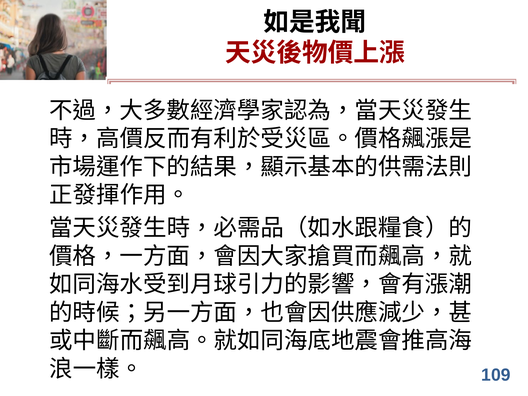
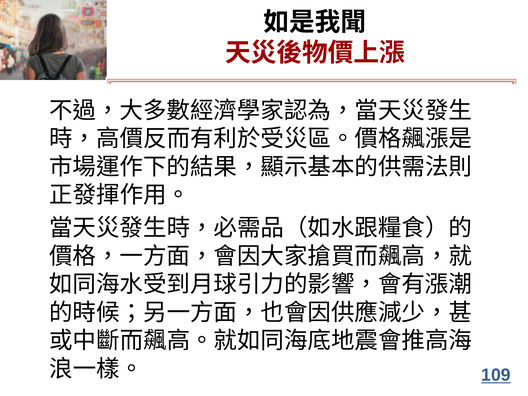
109 underline: none -> present (496, 375)
